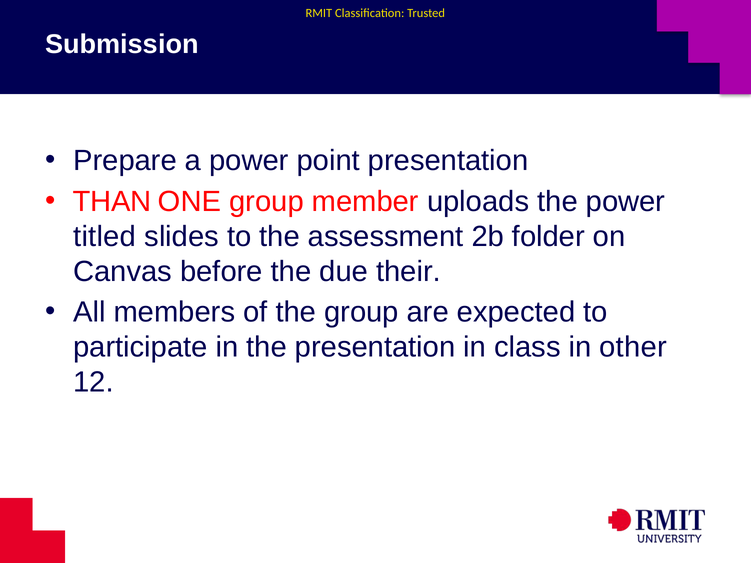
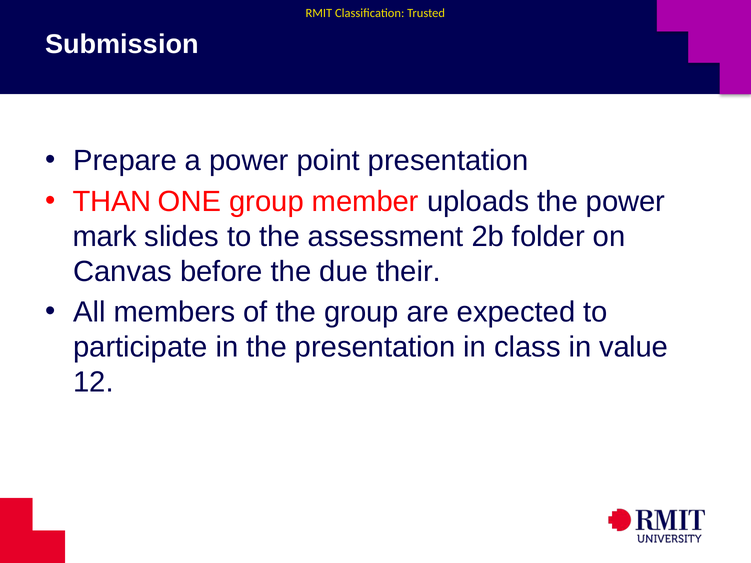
titled: titled -> mark (105, 237)
other: other -> value (634, 347)
